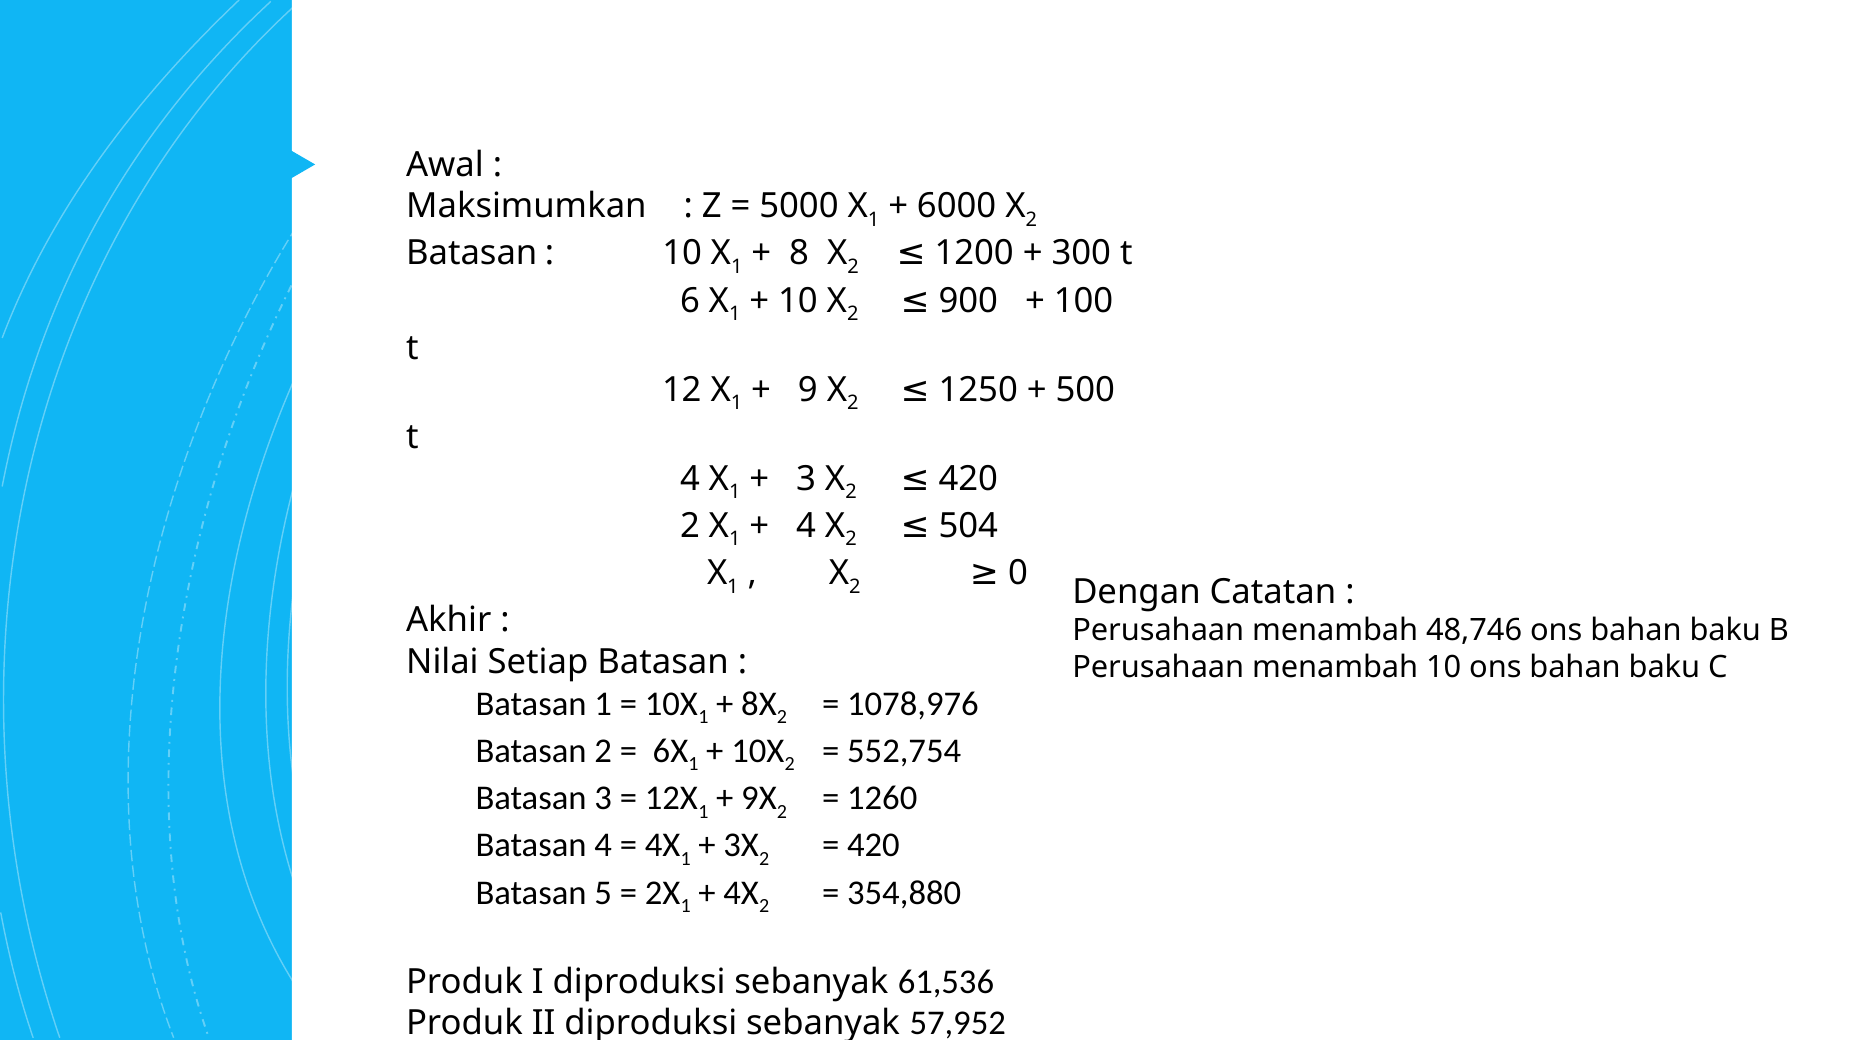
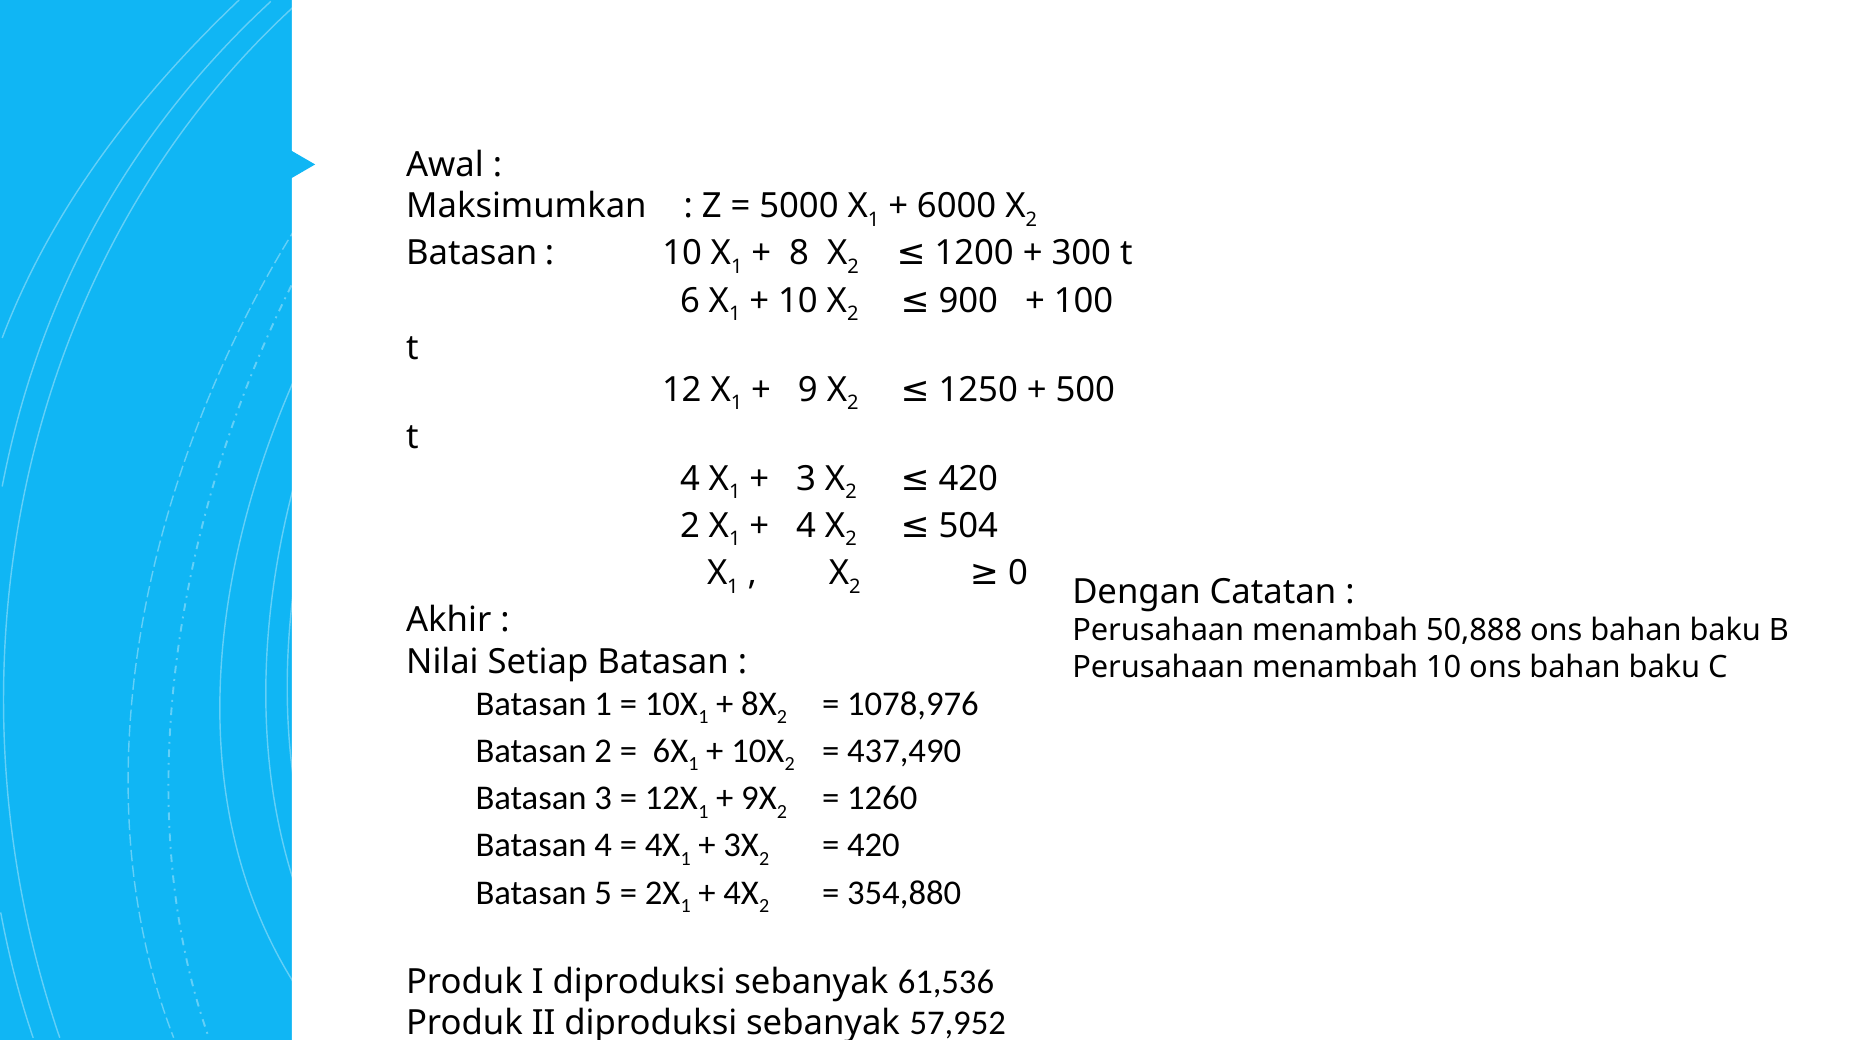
48,746: 48,746 -> 50,888 (1474, 631)
552,754: 552,754 -> 437,490 (904, 751)
